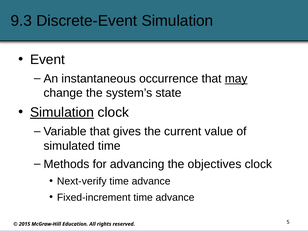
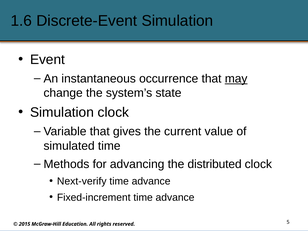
9.3: 9.3 -> 1.6 (21, 21)
Simulation underline: present -> none (62, 112)
objectives: objectives -> distributed (215, 164)
